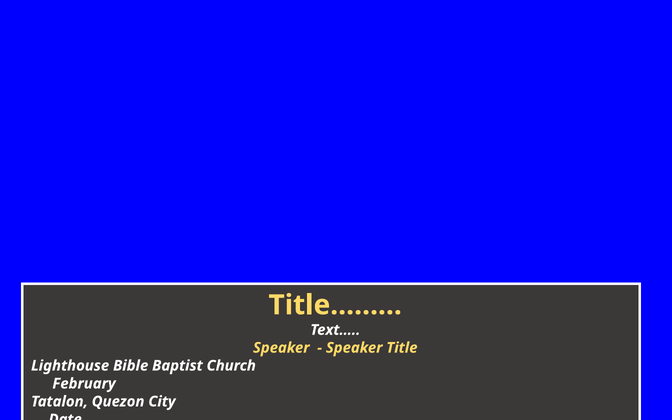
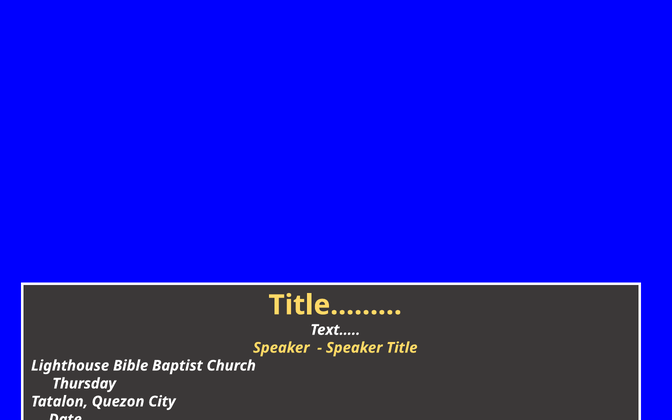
February: February -> Thursday (84, 384)
